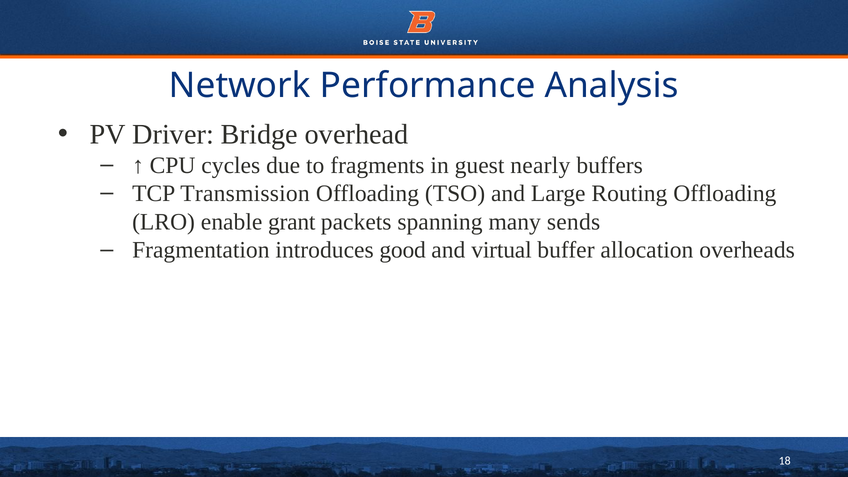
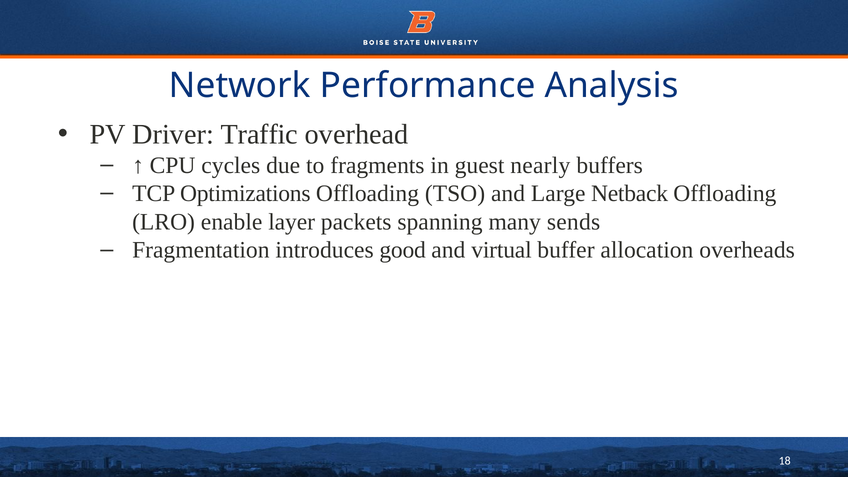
Bridge: Bridge -> Traffic (259, 134)
Transmission: Transmission -> Optimizations (245, 194)
Routing: Routing -> Netback (630, 194)
grant: grant -> layer (292, 222)
